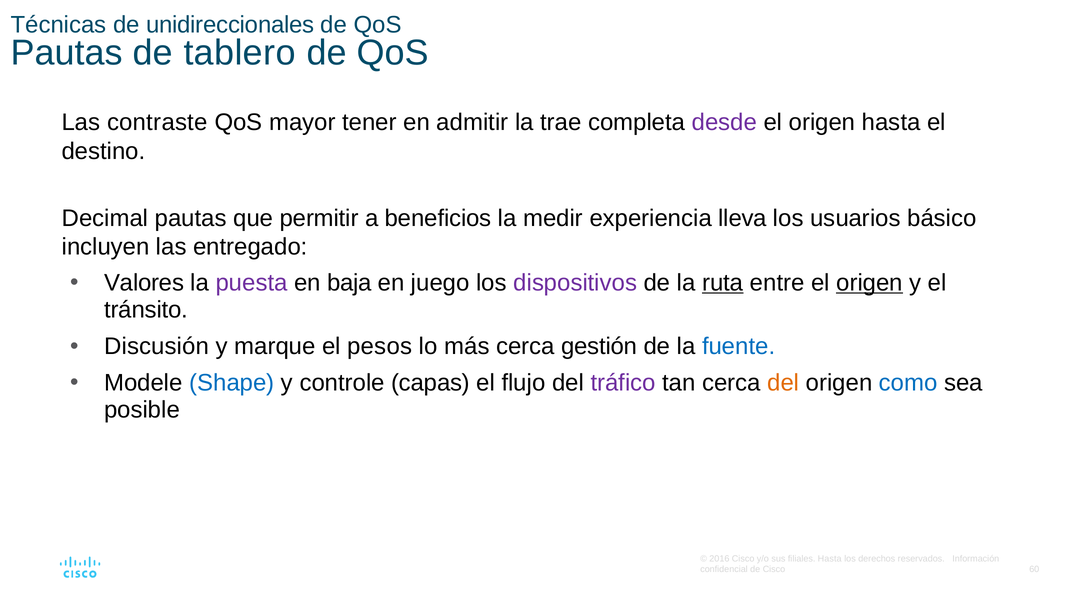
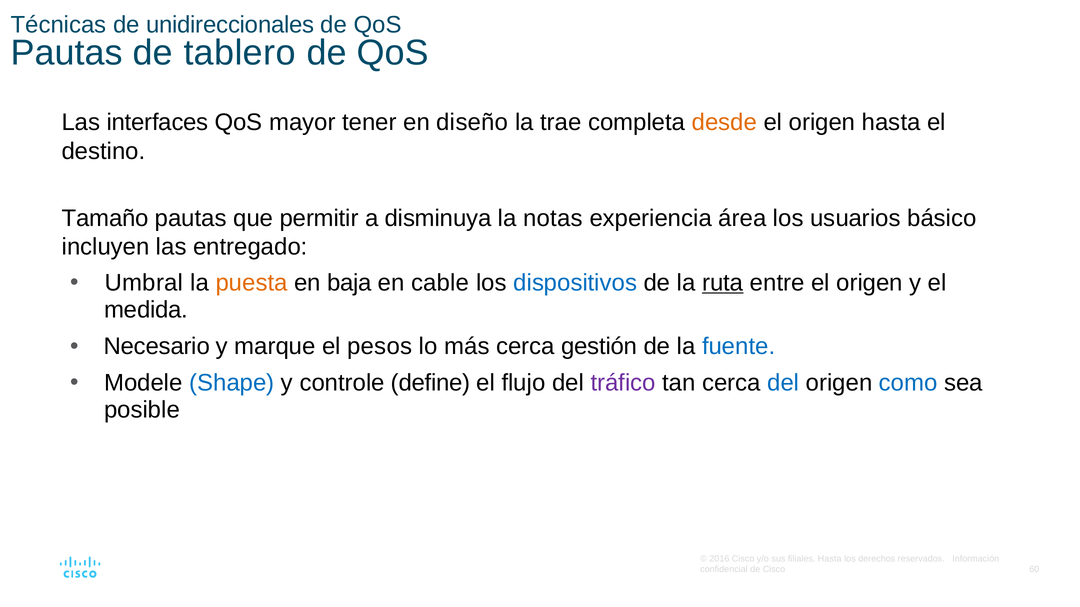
contraste: contraste -> interfaces (158, 122)
admitir: admitir -> diseño (472, 122)
desde colour: purple -> orange (724, 122)
Decimal: Decimal -> Tamaño (105, 218)
beneficios: beneficios -> disminuya (438, 218)
medir: medir -> notas (553, 218)
lleva: lleva -> área (742, 218)
Valores: Valores -> Umbral (144, 283)
puesta colour: purple -> orange (252, 283)
juego: juego -> cable (440, 283)
dispositivos colour: purple -> blue (575, 283)
origen underline: present -> none (870, 283)
tránsito: tránsito -> medida (146, 310)
Discusión: Discusión -> Necesario (157, 347)
capas: capas -> define (431, 383)
del colour: orange -> blue (783, 383)
